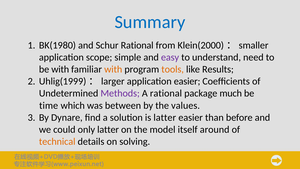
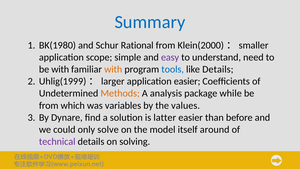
tools colour: orange -> blue (173, 69)
like Results: Results -> Details (218, 69)
Methods colour: purple -> orange (120, 93)
A rational: rational -> analysis (166, 93)
much: much -> while (231, 93)
time: time -> from (49, 105)
between: between -> variables (123, 105)
only latter: latter -> solve (108, 129)
technical colour: orange -> purple (57, 141)
